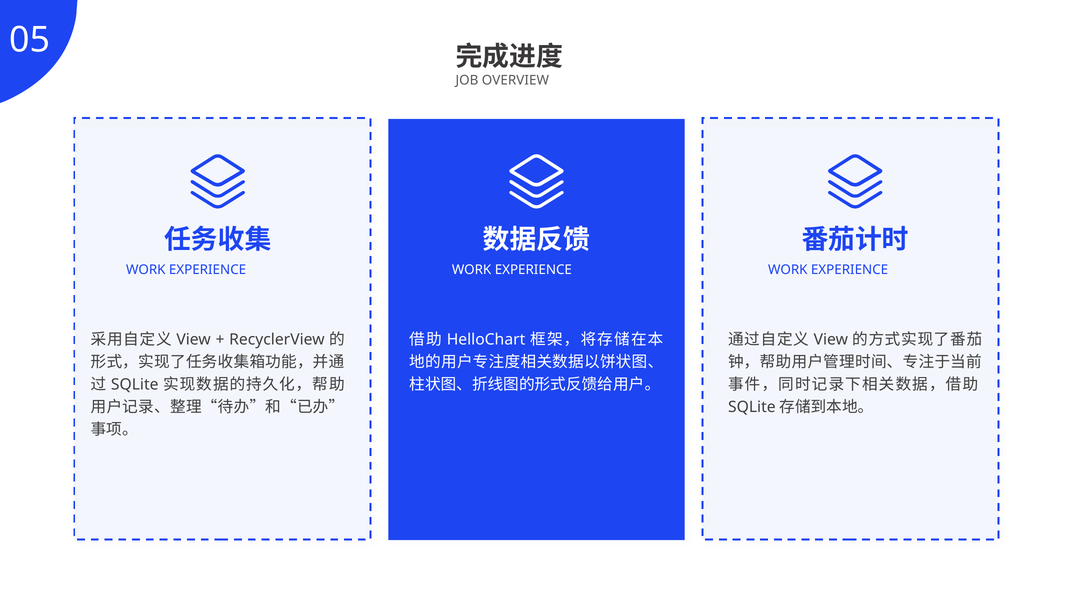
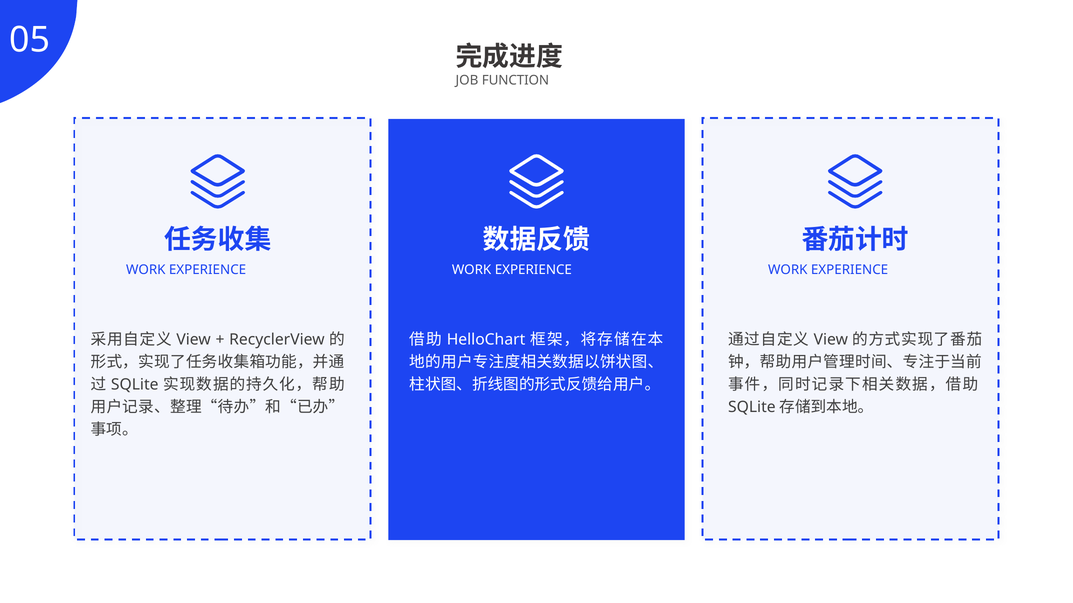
OVERVIEW: OVERVIEW -> FUNCTION (515, 80)
